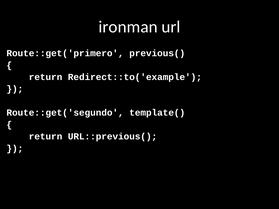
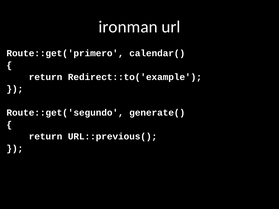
previous(: previous( -> calendar( (157, 53)
template(: template( -> generate( (157, 113)
